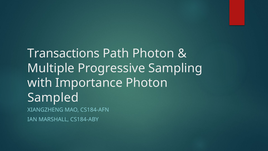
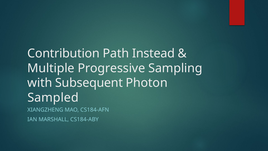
Transactions: Transactions -> Contribution (64, 53)
Path Photon: Photon -> Instead (153, 53)
Importance: Importance -> Subsequent (89, 83)
